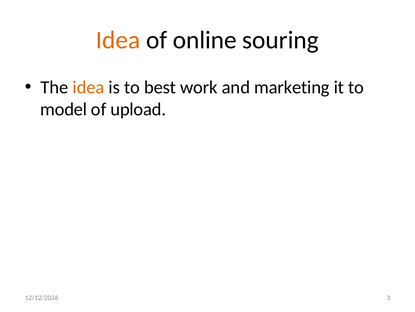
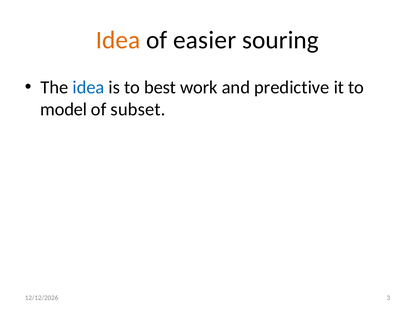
online: online -> easier (205, 40)
idea colour: orange -> blue (88, 87)
marketing: marketing -> predictive (292, 87)
upload: upload -> subset (138, 109)
